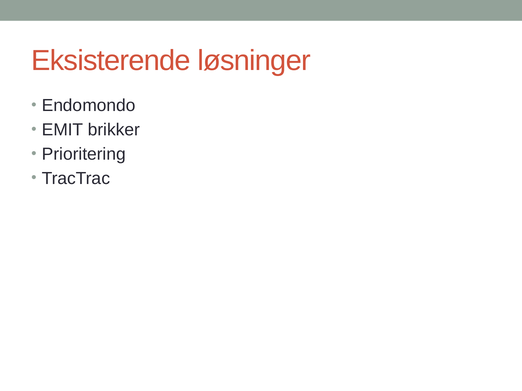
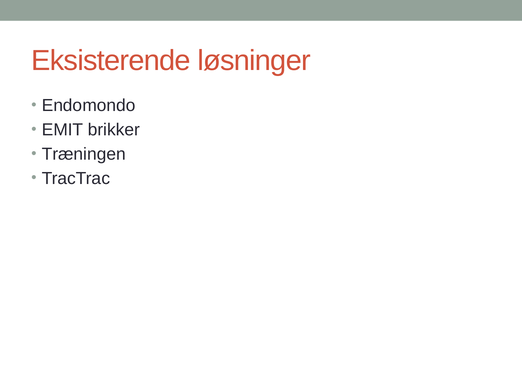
Prioritering: Prioritering -> Træningen (84, 154)
